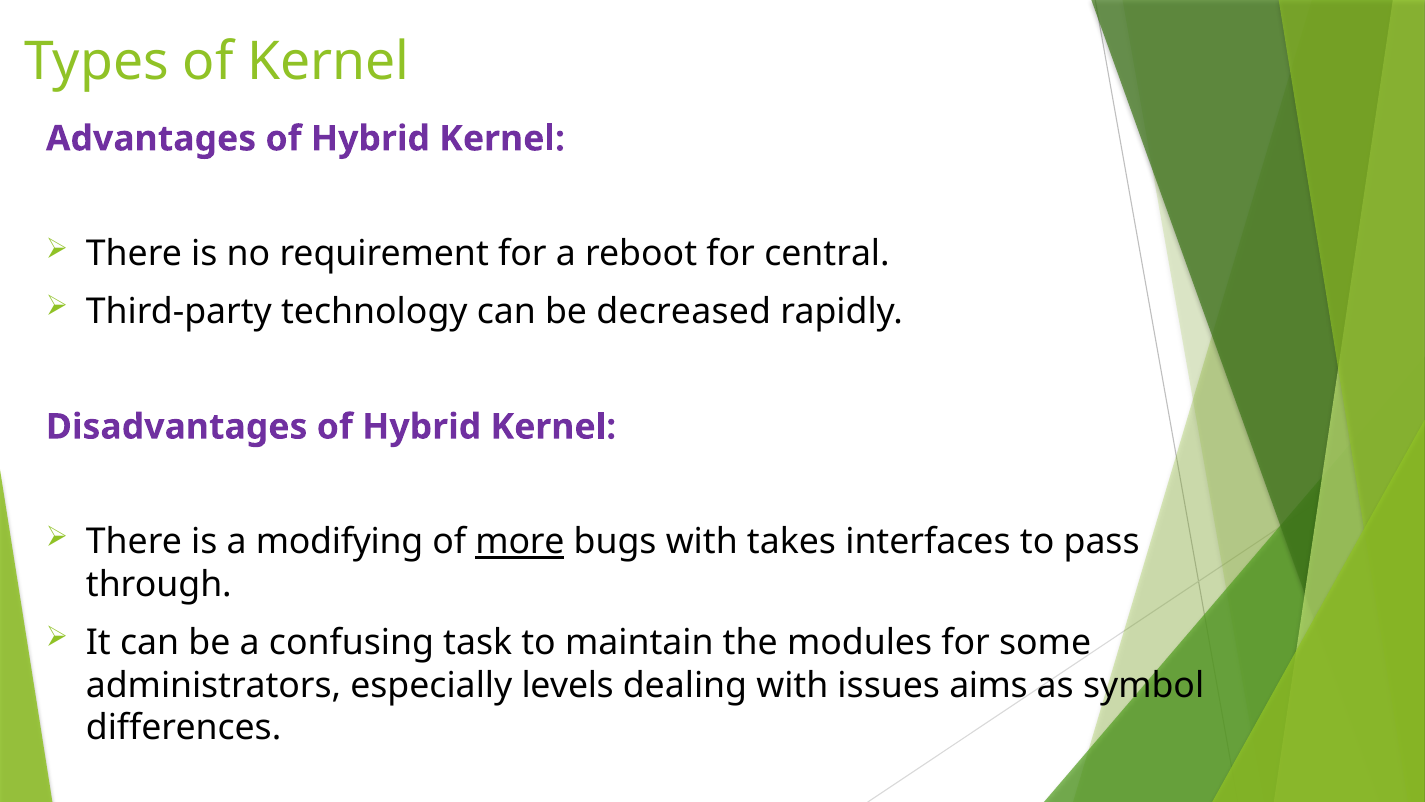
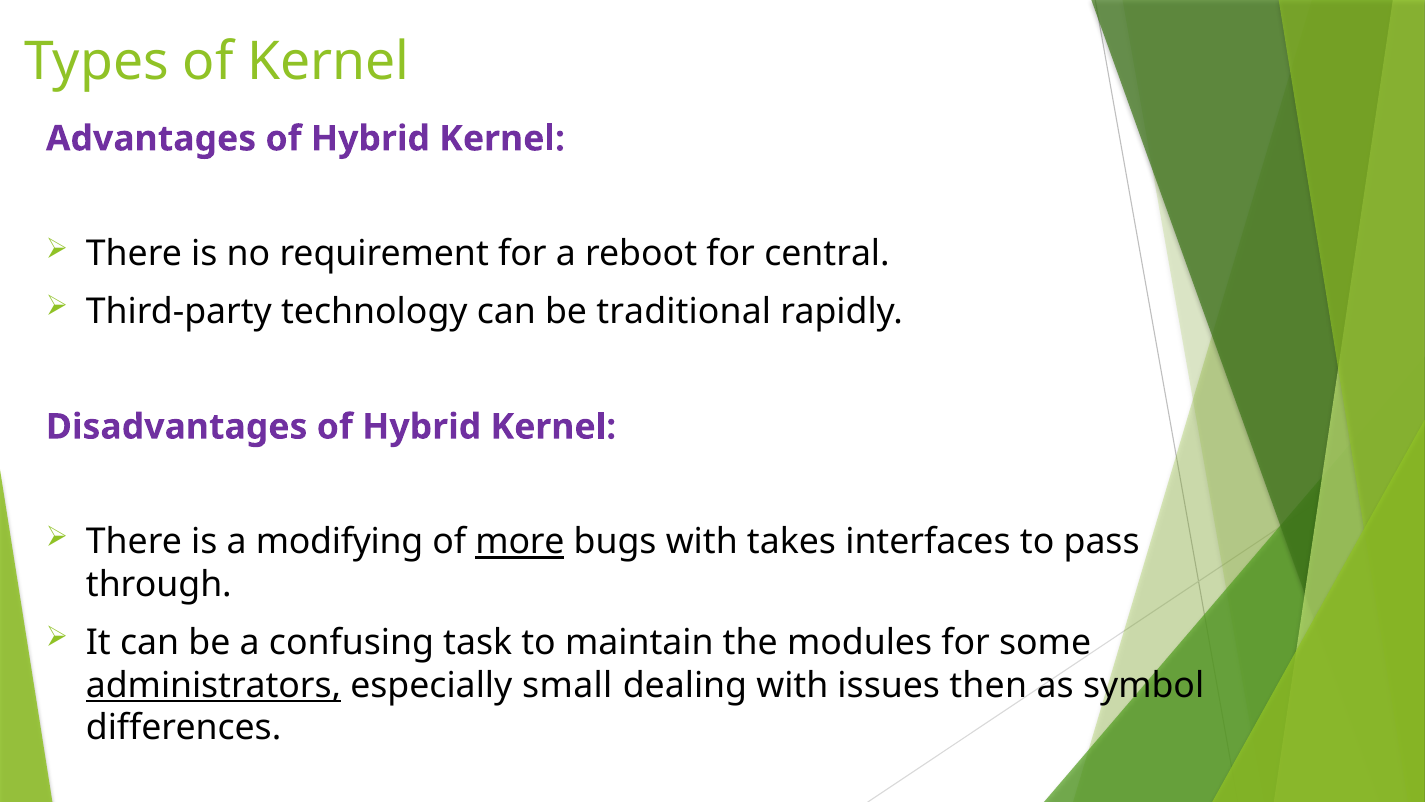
decreased: decreased -> traditional (684, 311)
administrators underline: none -> present (214, 685)
levels: levels -> small (567, 685)
aims: aims -> then (988, 685)
